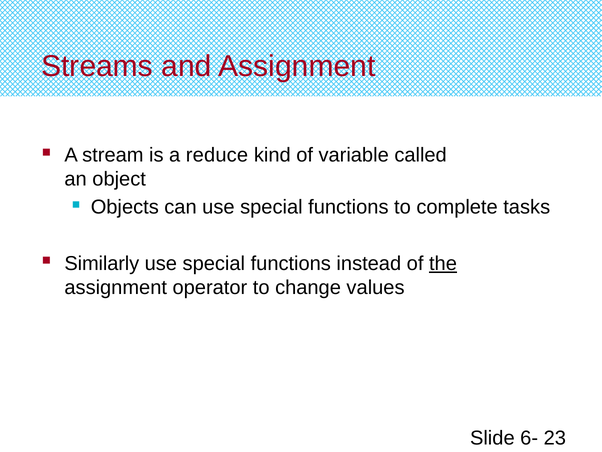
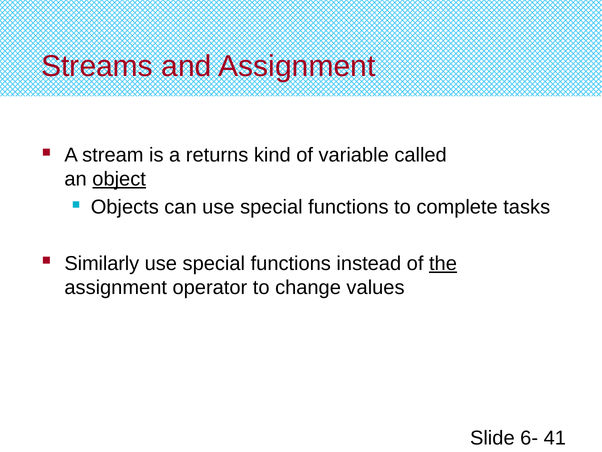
reduce: reduce -> returns (217, 155)
object underline: none -> present (119, 179)
23: 23 -> 41 (555, 438)
